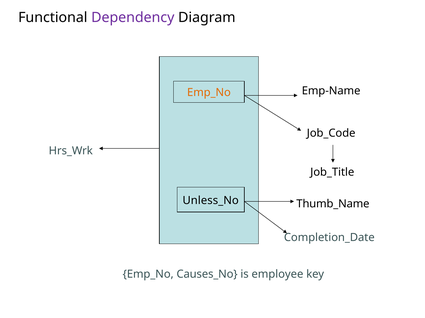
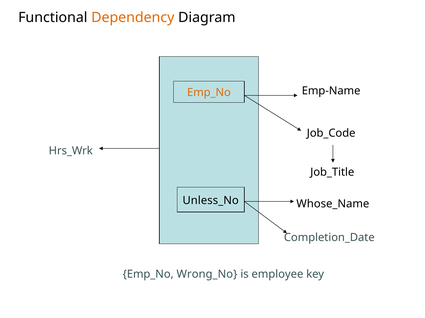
Dependency colour: purple -> orange (133, 17)
Thumb_Name: Thumb_Name -> Whose_Name (333, 204)
Causes_No: Causes_No -> Wrong_No (207, 275)
